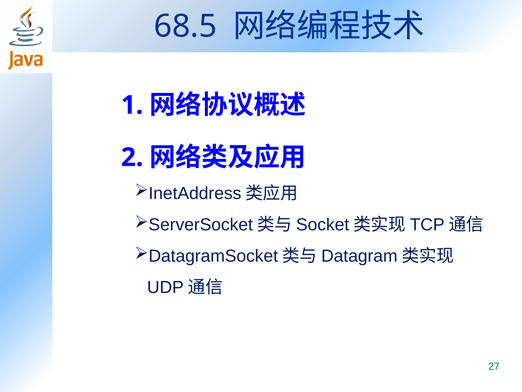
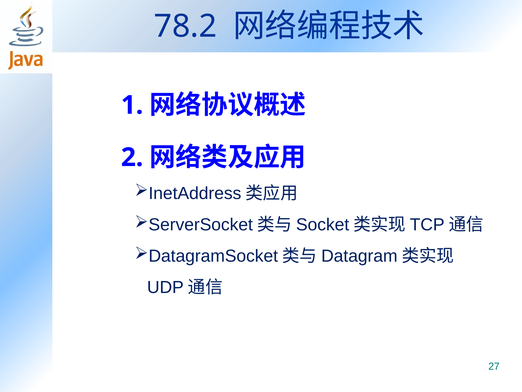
68.5: 68.5 -> 78.2 (185, 26)
